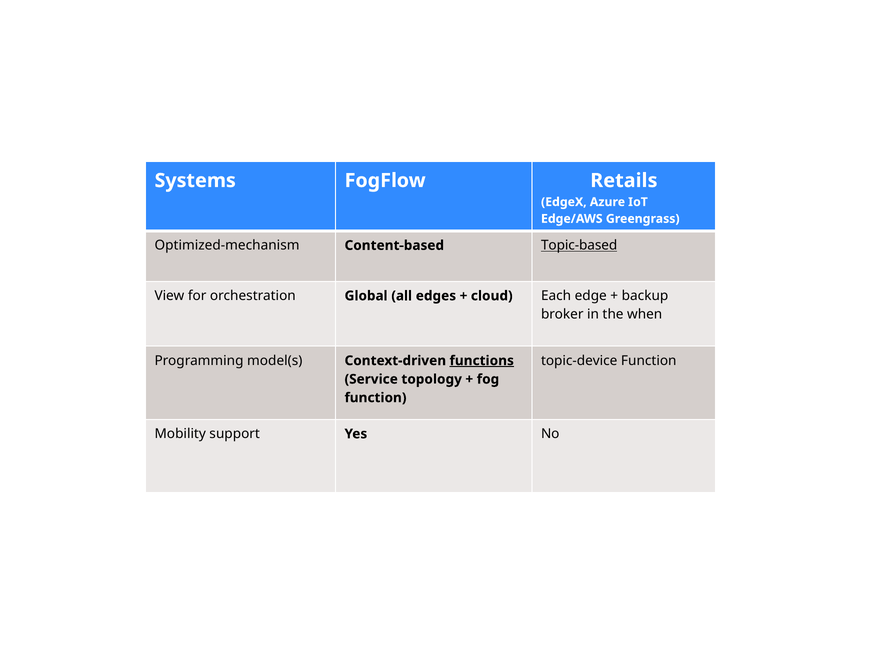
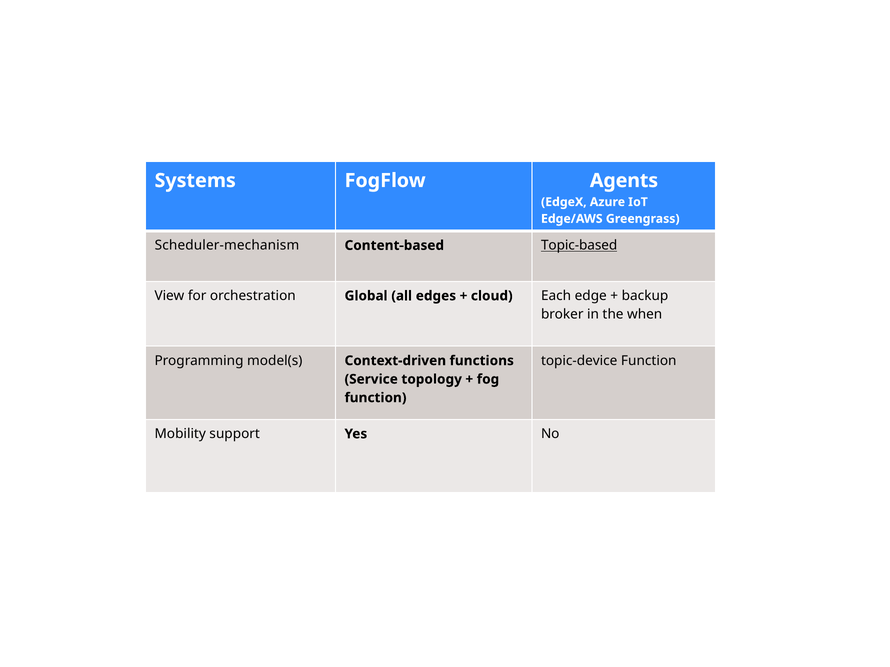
Retails: Retails -> Agents (624, 181)
Optimized-mechanism: Optimized-mechanism -> Scheduler-mechanism (227, 246)
functions underline: present -> none (482, 361)
